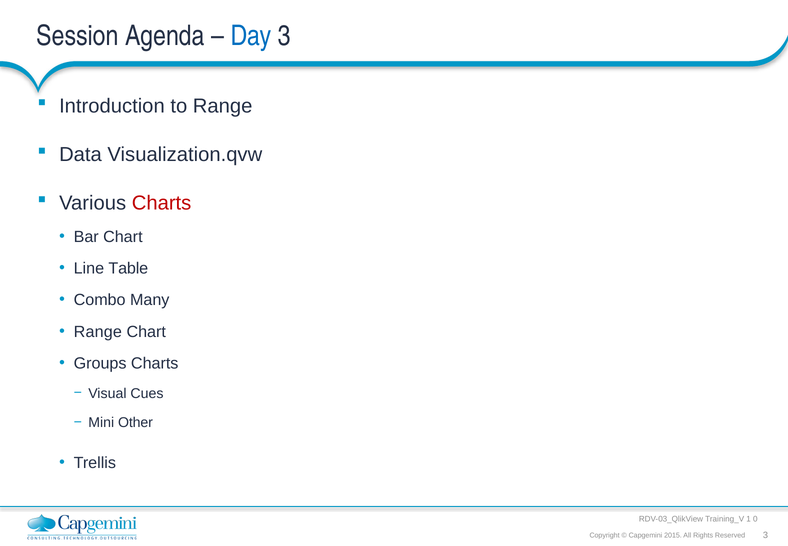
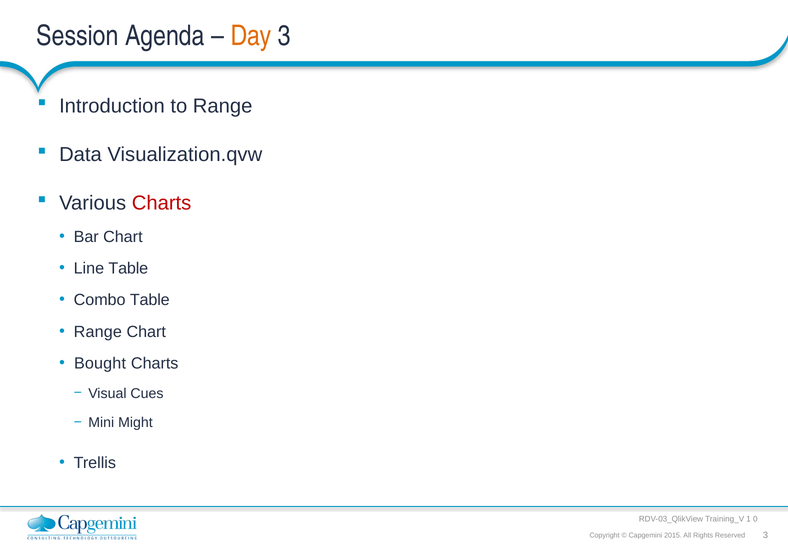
Day colour: blue -> orange (251, 36)
Combo Many: Many -> Table (150, 300)
Groups: Groups -> Bought (100, 363)
Other: Other -> Might (135, 422)
